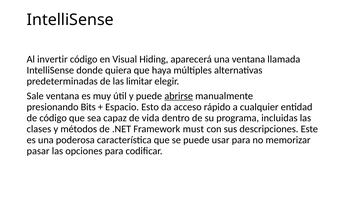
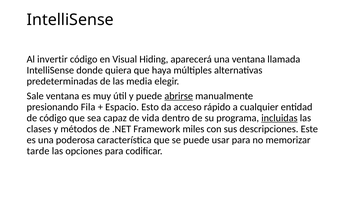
limitar: limitar -> media (139, 81)
Bits: Bits -> Fila (88, 107)
incluidas underline: none -> present (279, 118)
must: must -> miles (193, 129)
pasar: pasar -> tarde (38, 151)
